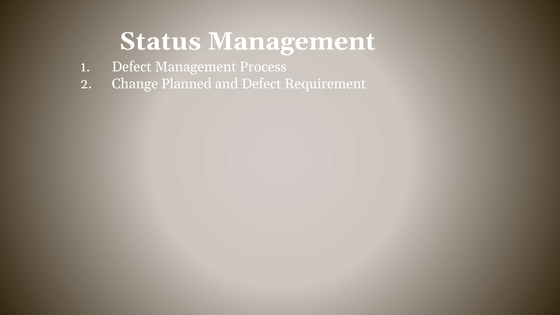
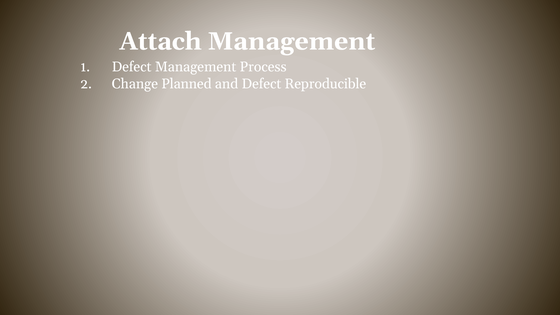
Status: Status -> Attach (160, 41)
Requirement: Requirement -> Reproducible (325, 84)
